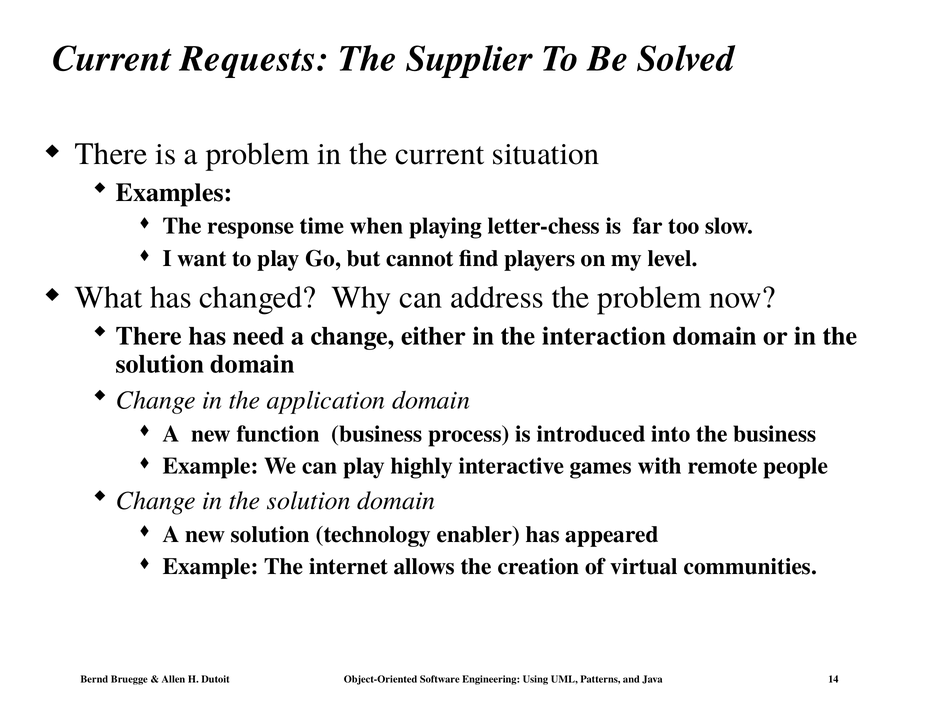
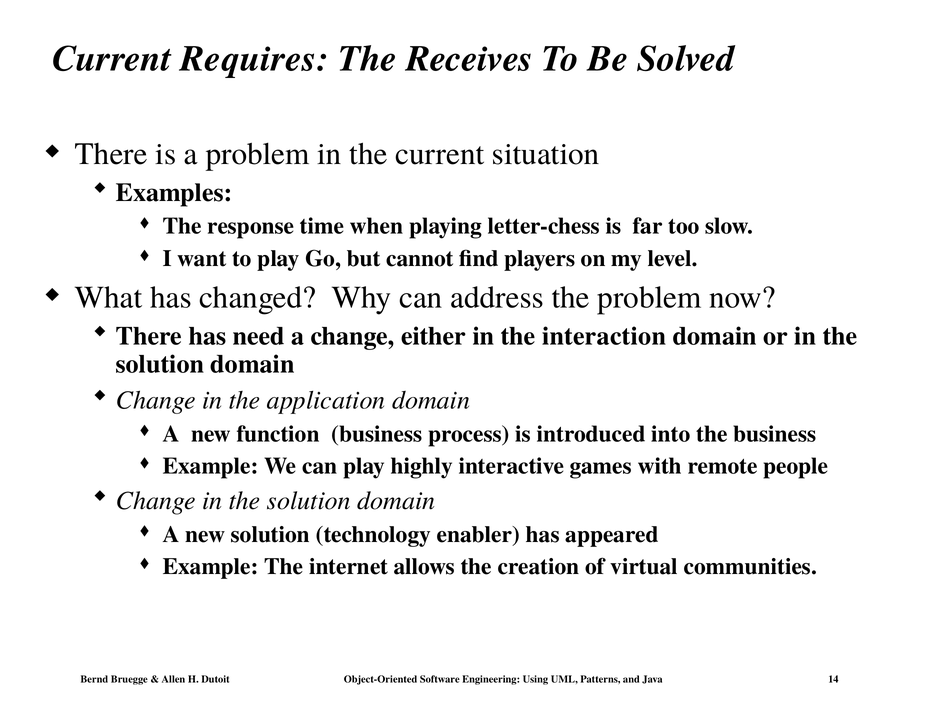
Requests: Requests -> Requires (255, 59)
Supplier: Supplier -> Receives (470, 59)
